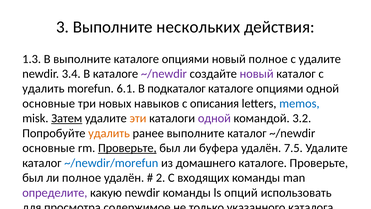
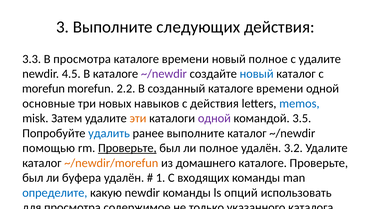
Выполните нескольких: нескольких -> следующих (198, 27)
1.3: 1.3 -> 3.3 (32, 59)
В выполните: выполните -> просмотра (82, 59)
опциями: опциями -> времени (185, 59)
3.4: 3.4 -> 4.5 (71, 74)
новый colour: purple -> blue (257, 74)
удалить: удалить -> morefun (43, 89)
6.1: 6.1 -> 2.2 (126, 89)
подкаталог: подкаталог -> созданный (176, 89)
опциями: опциями -> времени (280, 89)
с описания: описания -> действия (214, 103)
Затем underline: present -> none (67, 118)
3.2: 3.2 -> 3.5 (302, 118)
удалить colour: orange -> blue (109, 133)
основные: основные -> помощью (49, 148)
ли буфера: буфера -> полное (219, 148)
7.5: 7.5 -> 3.2 (293, 148)
~/newdir/morefun colour: blue -> orange (111, 163)
ли полное: полное -> буфера (82, 178)
2: 2 -> 1 (161, 178)
определите colour: purple -> blue (55, 192)
